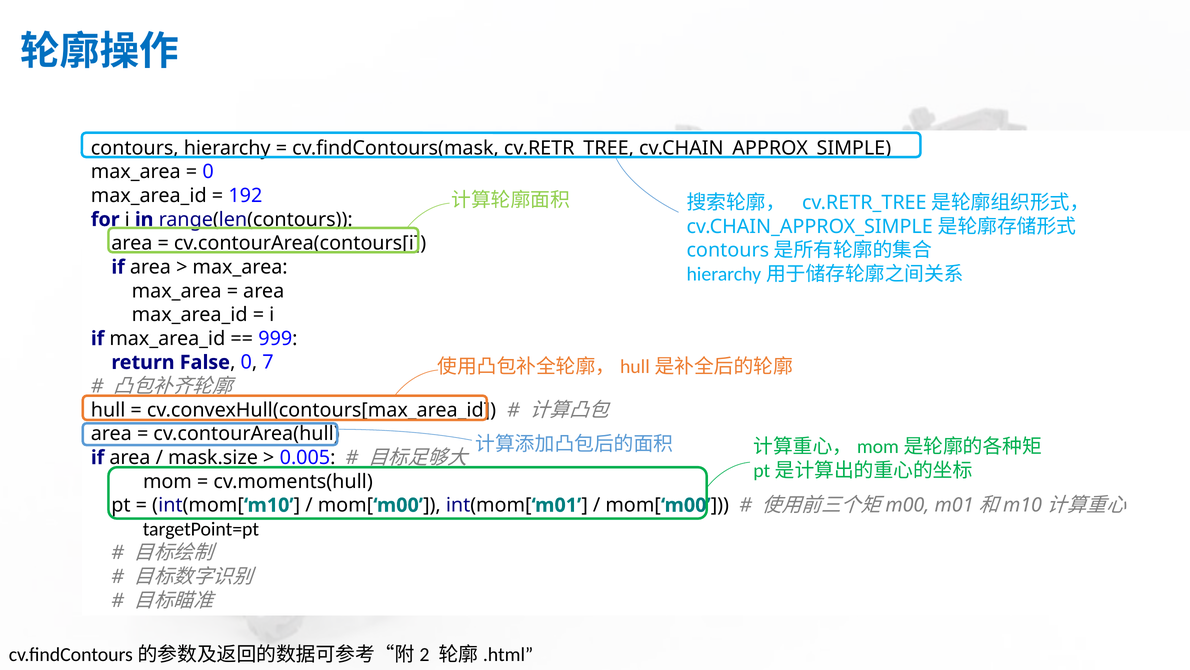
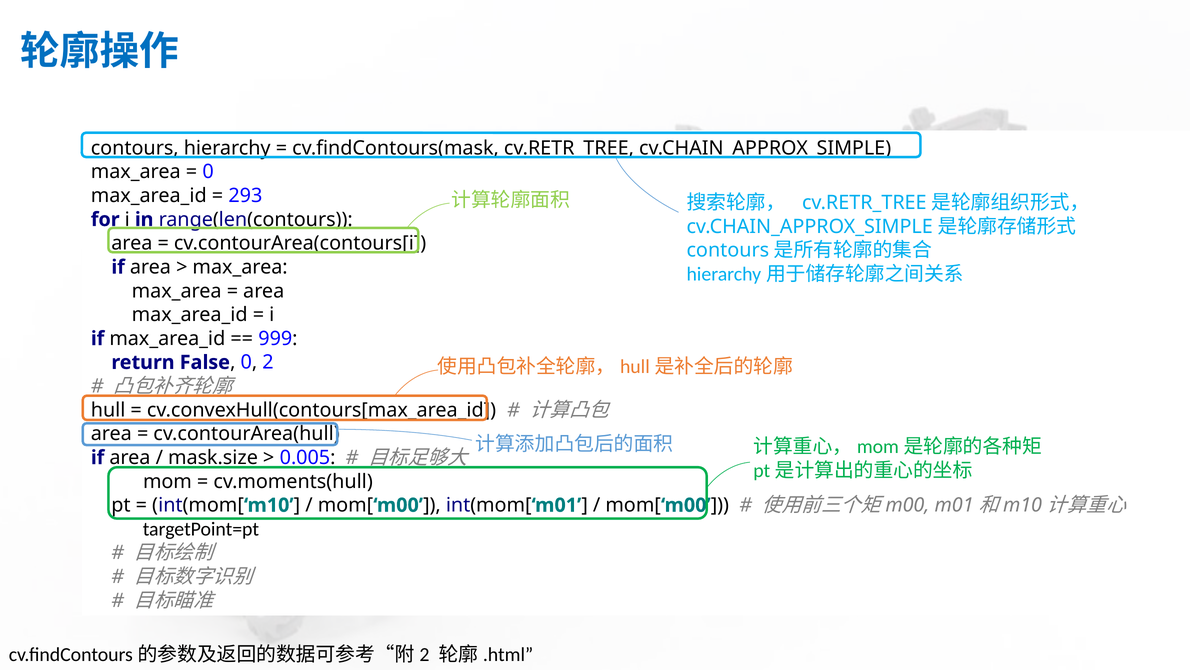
192: 192 -> 293 (245, 196)
0 7: 7 -> 2 (268, 362)
